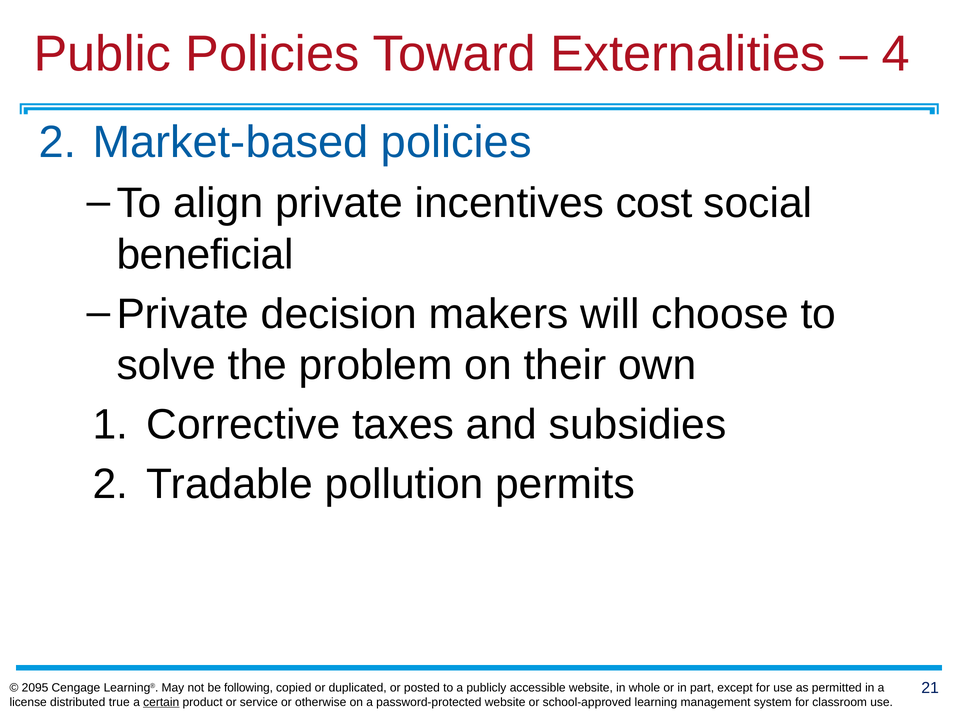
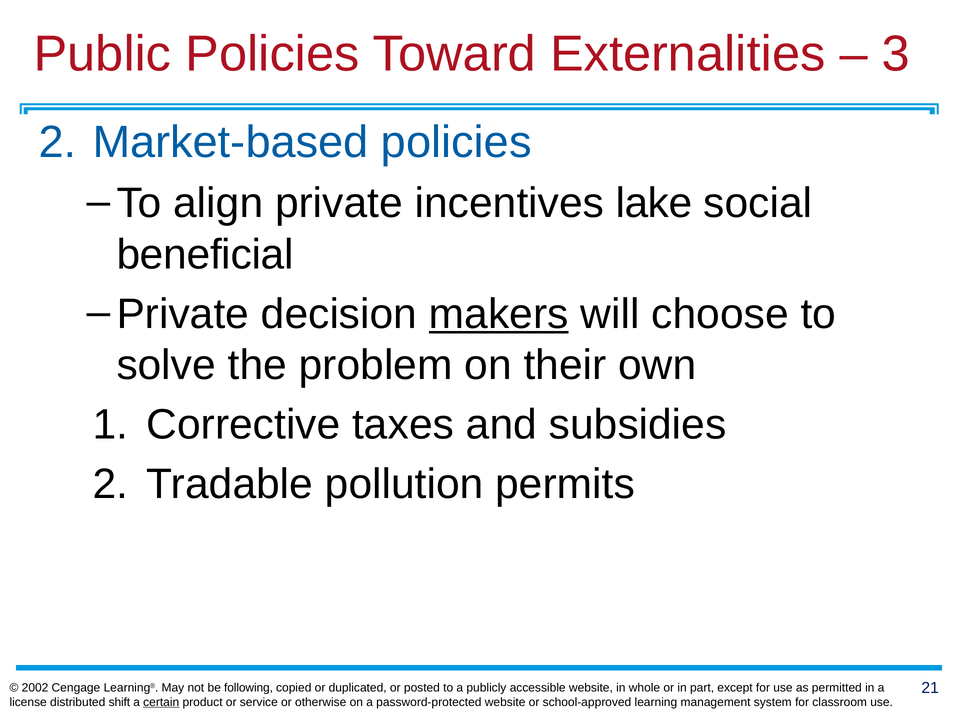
4: 4 -> 3 (896, 54)
cost: cost -> lake (654, 204)
makers underline: none -> present (499, 314)
2095: 2095 -> 2002 (35, 688)
true: true -> shift (119, 703)
